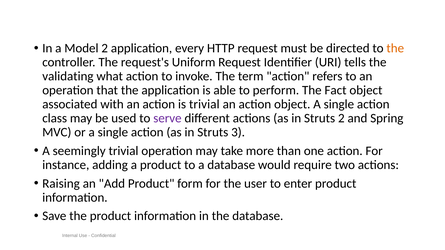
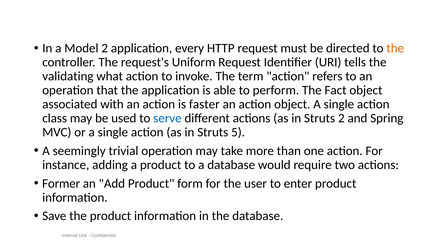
is trivial: trivial -> faster (204, 104)
serve colour: purple -> blue (167, 118)
3: 3 -> 5 (238, 132)
Raising: Raising -> Former (61, 184)
